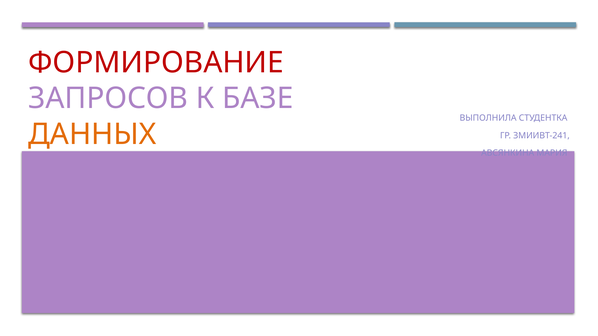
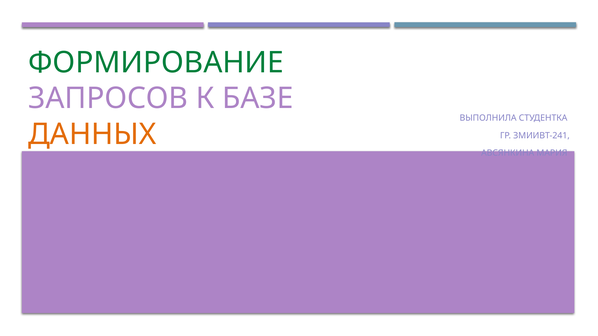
ФОРМИРОВАНИЕ colour: red -> green (156, 63)
